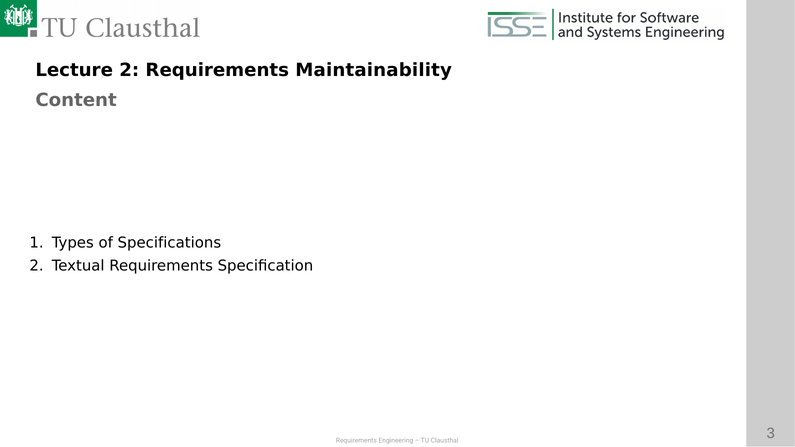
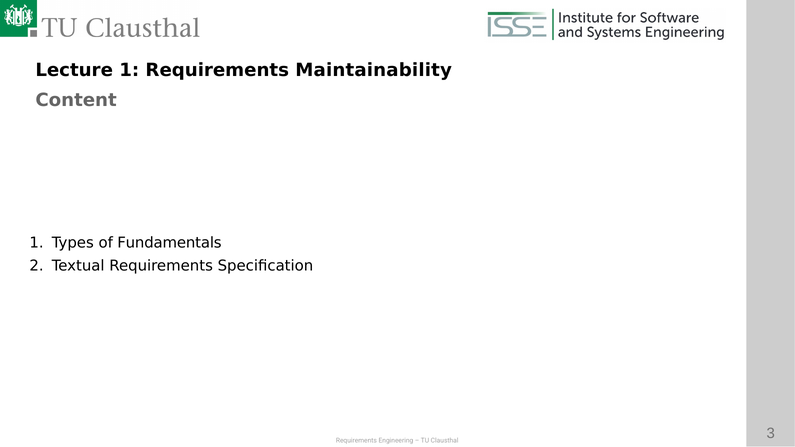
Lecture 2: 2 -> 1 (129, 70)
Specifications: Specifications -> Fundamentals (169, 243)
